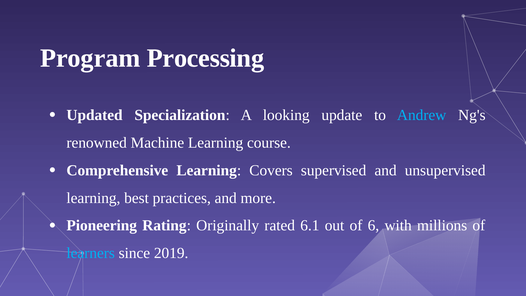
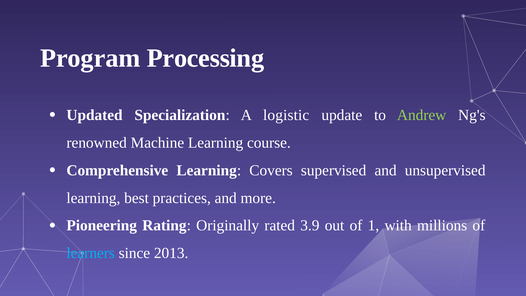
looking: looking -> logistic (286, 115)
Andrew colour: light blue -> light green (422, 115)
6.1: 6.1 -> 3.9 (310, 225)
6: 6 -> 1 (373, 225)
2019: 2019 -> 2013 (171, 253)
